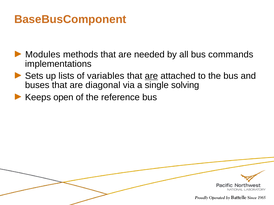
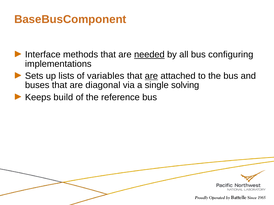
Modules: Modules -> Interface (43, 55)
needed underline: none -> present (149, 55)
commands: commands -> configuring (231, 55)
open: open -> build (63, 97)
